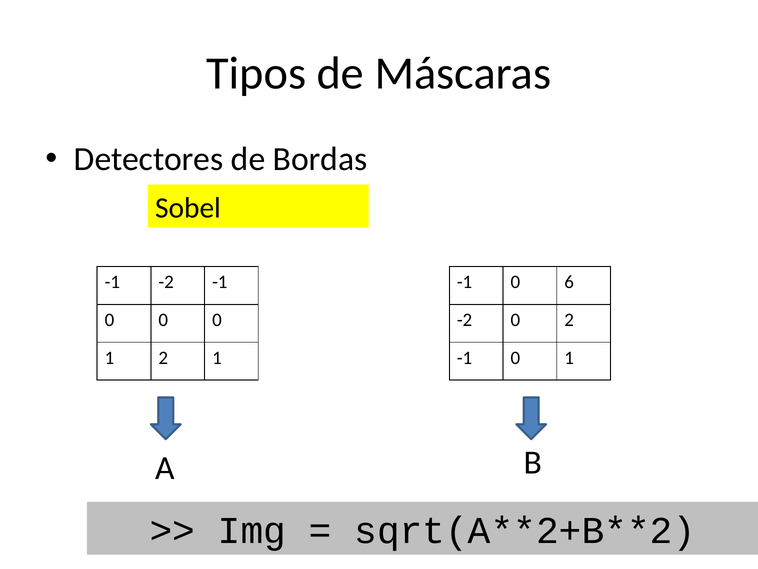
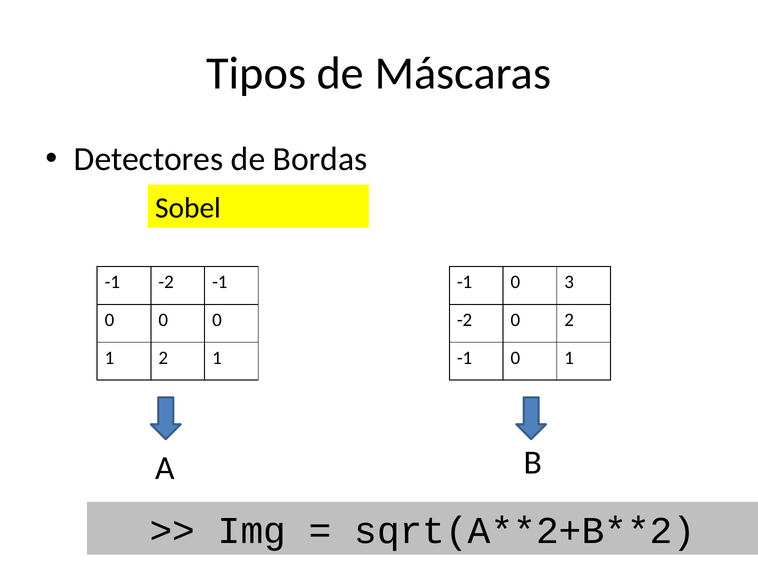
6: 6 -> 3 (569, 282)
